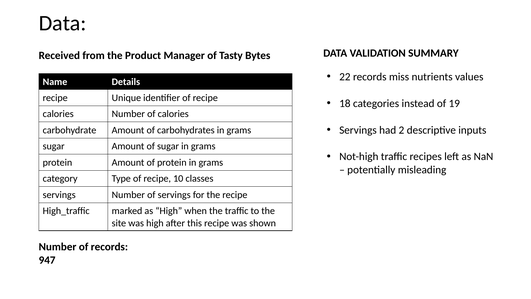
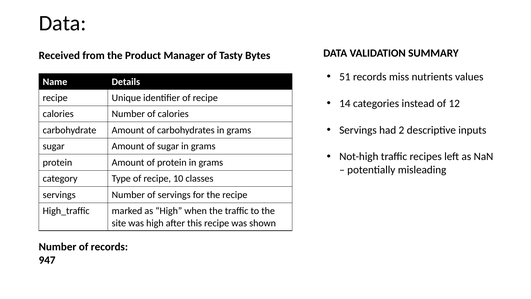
22: 22 -> 51 (345, 77)
18: 18 -> 14 (345, 103)
19: 19 -> 12 (454, 103)
